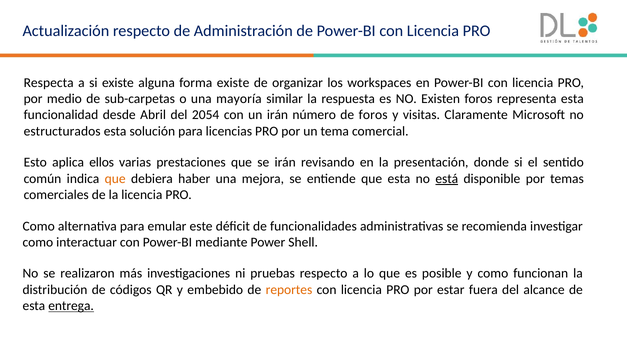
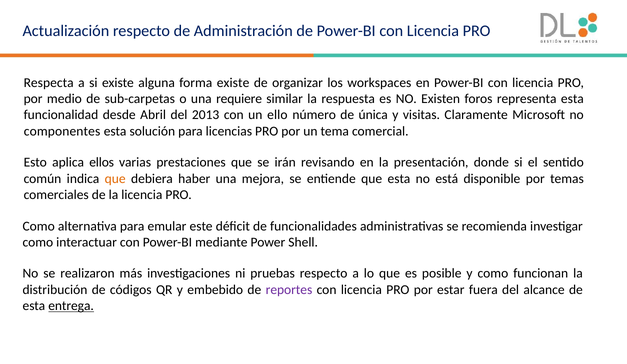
mayoría: mayoría -> requiere (239, 99)
2054: 2054 -> 2013 (206, 115)
un irán: irán -> ello (277, 115)
de foros: foros -> única (373, 115)
estructurados: estructurados -> componentes (62, 131)
está underline: present -> none (447, 179)
reportes colour: orange -> purple (289, 290)
